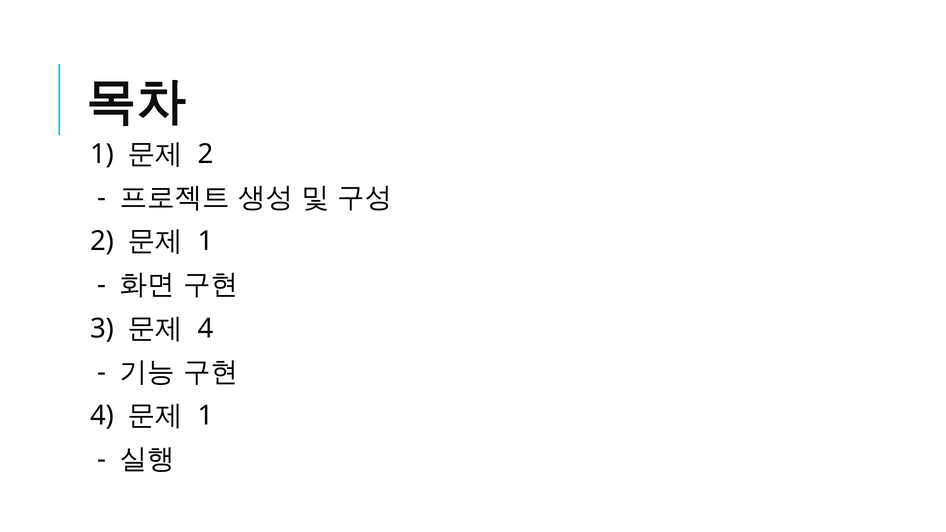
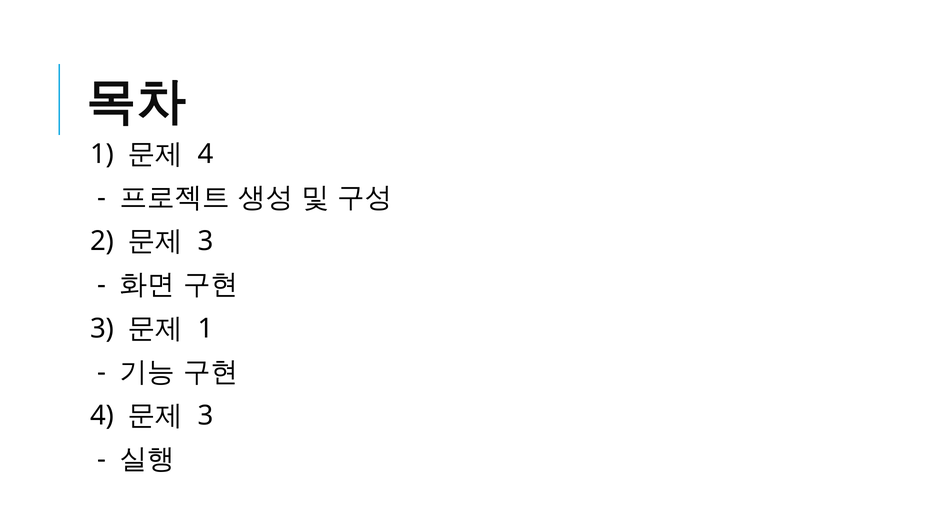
2: 2 -> 4 (206, 154)
1: 1 -> 3 (206, 241)
4: 4 -> 1 (206, 328)
1: 1 -> 3 (206, 416)
